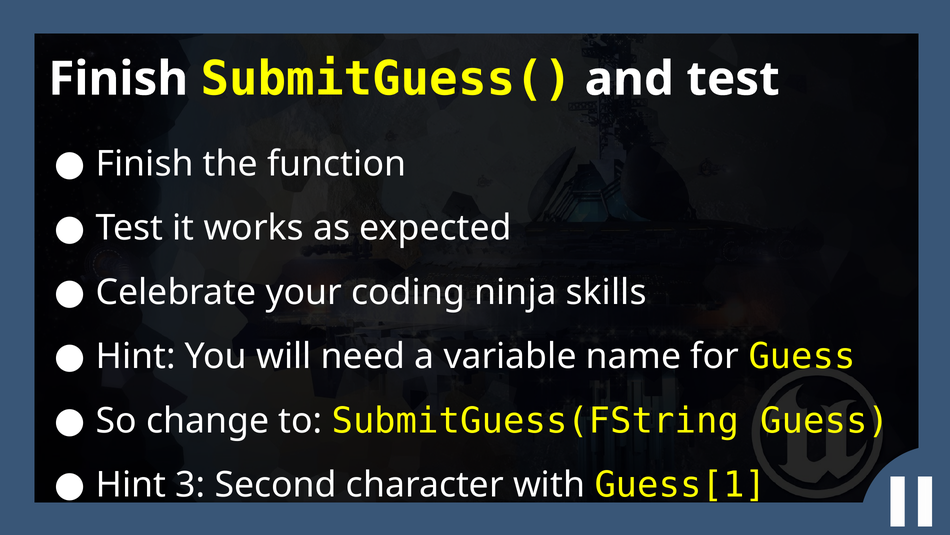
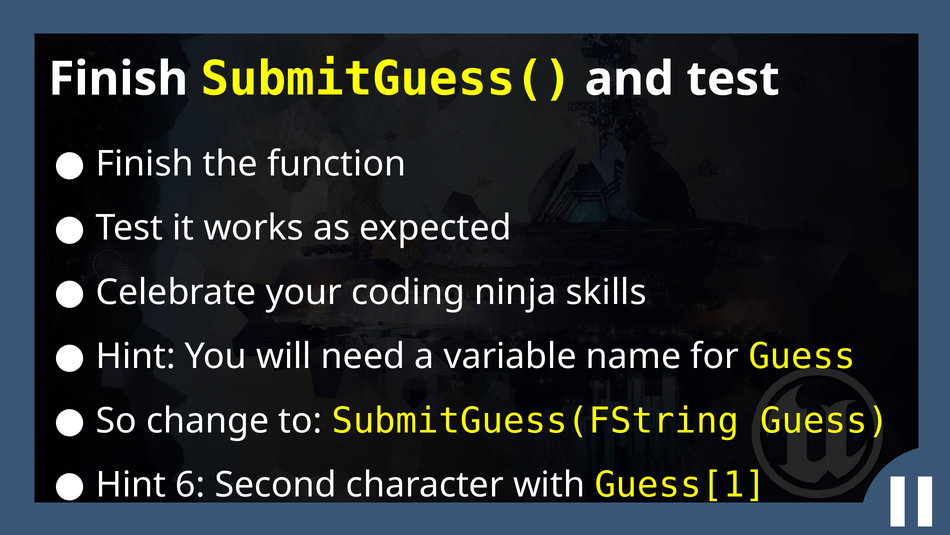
3: 3 -> 6 (190, 484)
